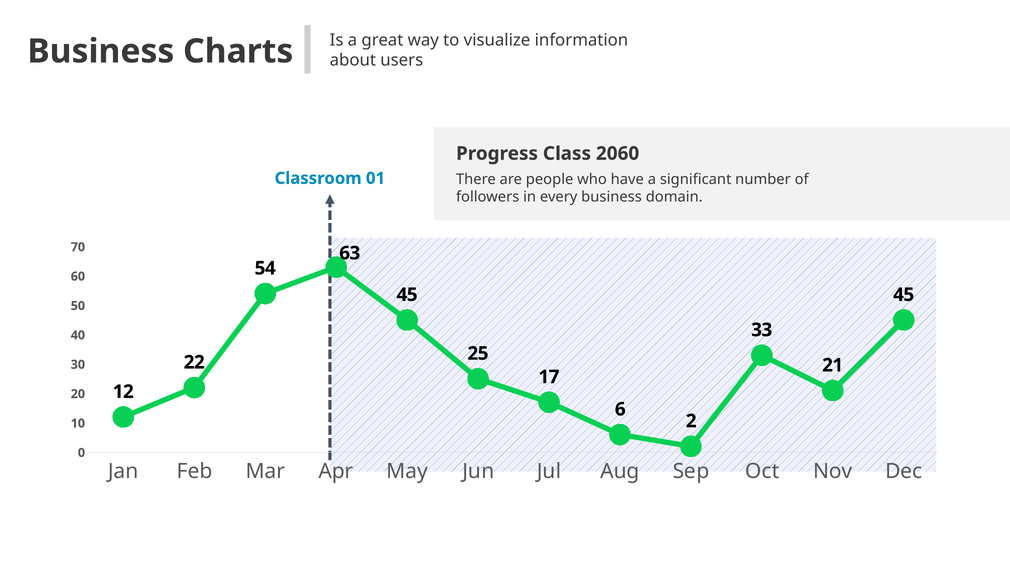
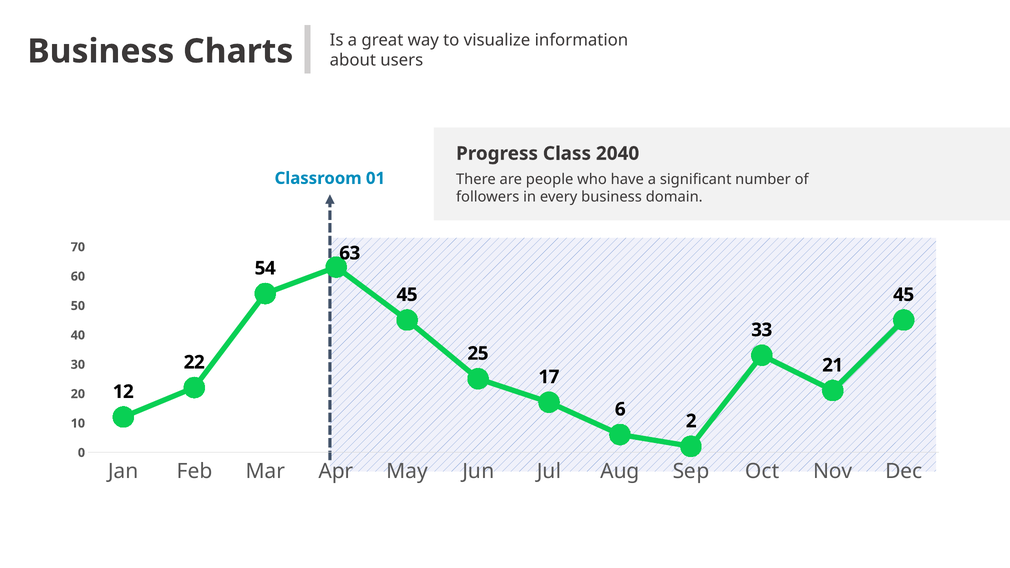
2060: 2060 -> 2040 (618, 154)
